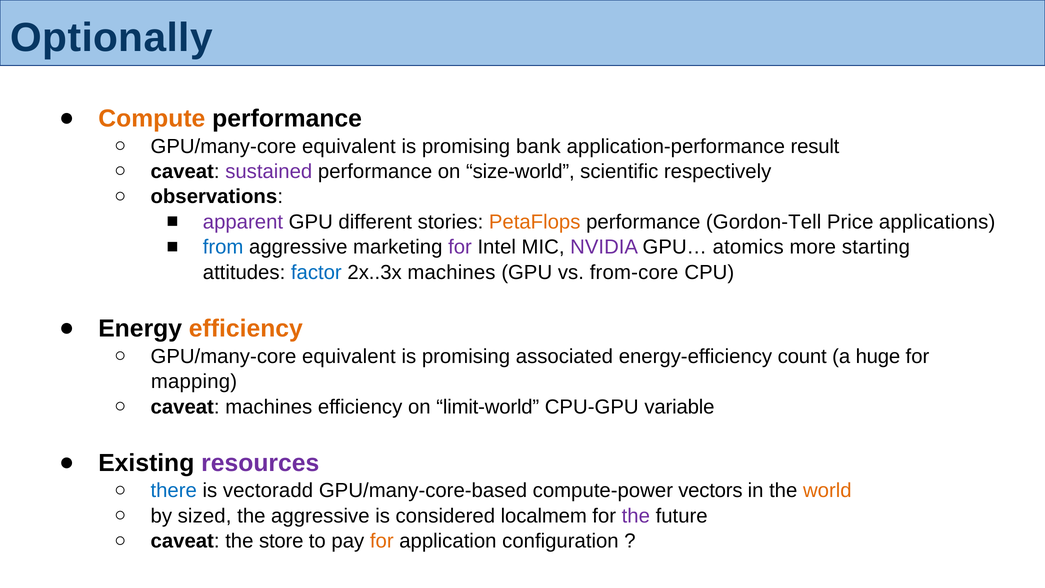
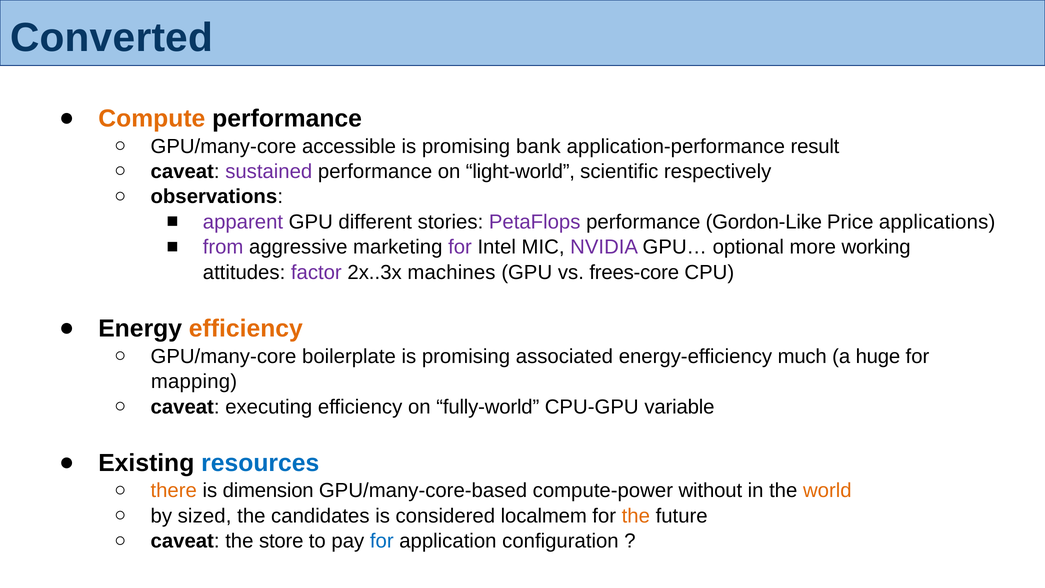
Optionally: Optionally -> Converted (112, 38)
equivalent: equivalent -> accessible (349, 146)
size-world: size-world -> light-world (520, 171)
PetaFlops colour: orange -> purple (535, 222)
Gordon-Tell: Gordon-Tell -> Gordon-Like (764, 222)
from colour: blue -> purple (223, 247)
atomics: atomics -> optional (748, 247)
starting: starting -> working (876, 247)
factor colour: blue -> purple (316, 272)
from-core: from-core -> frees-core (634, 272)
equivalent: equivalent -> boilerplate (349, 356)
count: count -> much (802, 356)
caveat machines: machines -> executing (269, 407)
limit-world: limit-world -> fully-world (488, 407)
resources colour: purple -> blue (260, 463)
there colour: blue -> orange (174, 491)
vectoradd: vectoradd -> dimension (268, 491)
vectors: vectors -> without (710, 491)
the aggressive: aggressive -> candidates (320, 516)
the colour: purple -> orange (636, 516)
for colour: orange -> blue (382, 541)
